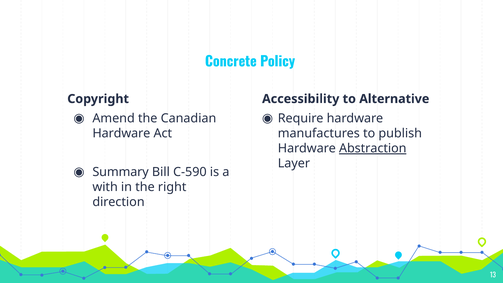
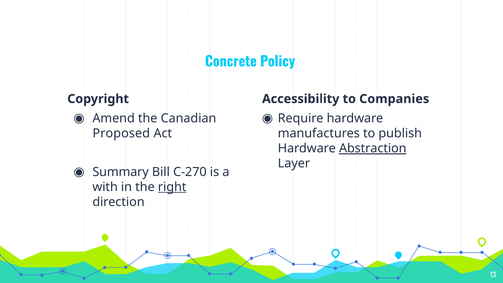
Alternative: Alternative -> Companies (394, 99)
Hardware: Hardware -> Proposed (121, 133)
C-590: C-590 -> C-270 (190, 172)
right underline: none -> present (172, 187)
